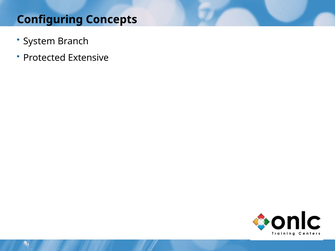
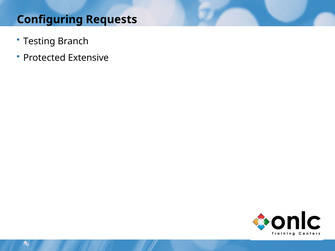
Concepts: Concepts -> Requests (111, 19)
System: System -> Testing (39, 41)
